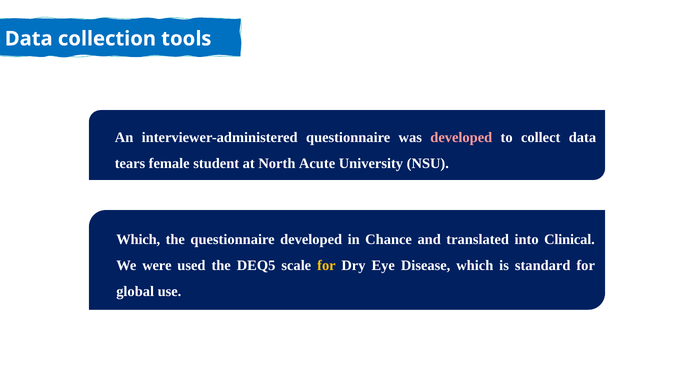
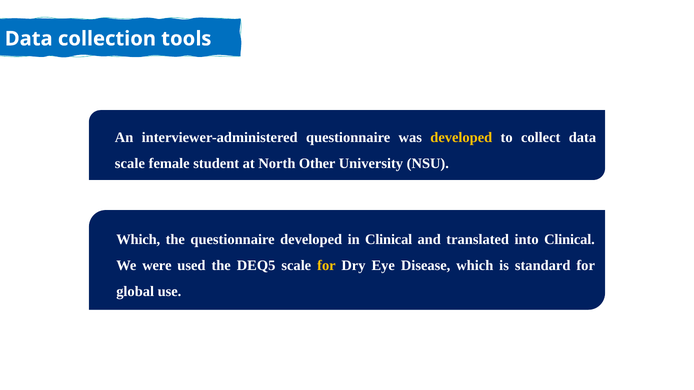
developed colour: pink -> yellow (461, 138)
tears: tears -> scale (130, 164)
Acute: Acute -> Other (317, 164)
in Chance: Chance -> Clinical (389, 239)
